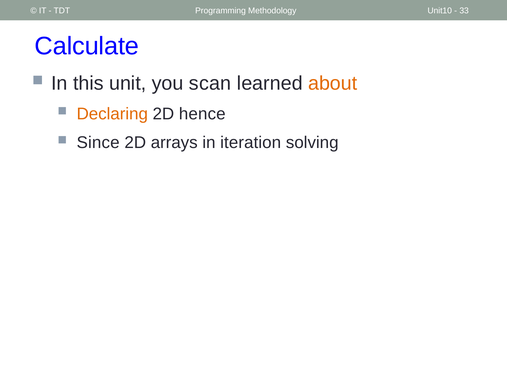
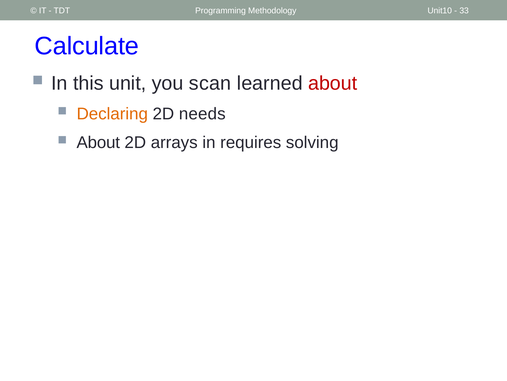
about colour: orange -> red (333, 83)
hence: hence -> needs (202, 114)
Since: Since -> About (98, 142)
iteration: iteration -> requires (251, 142)
